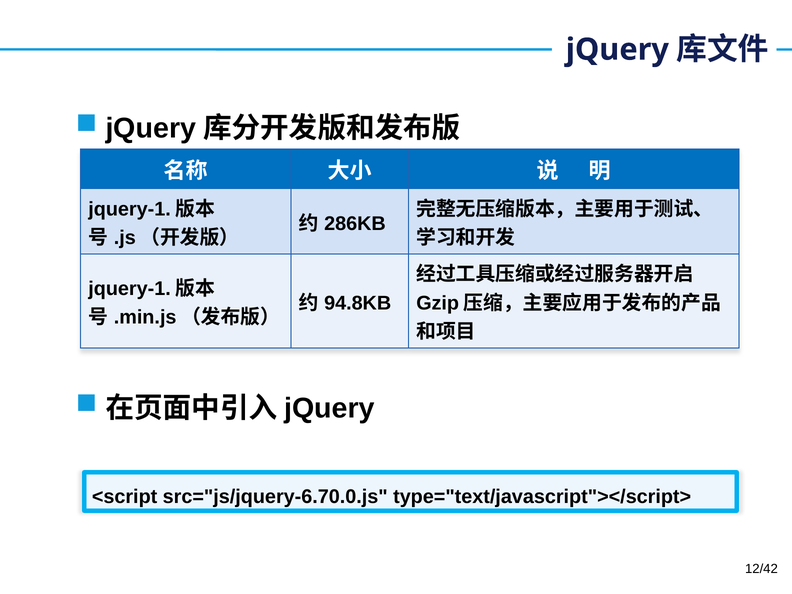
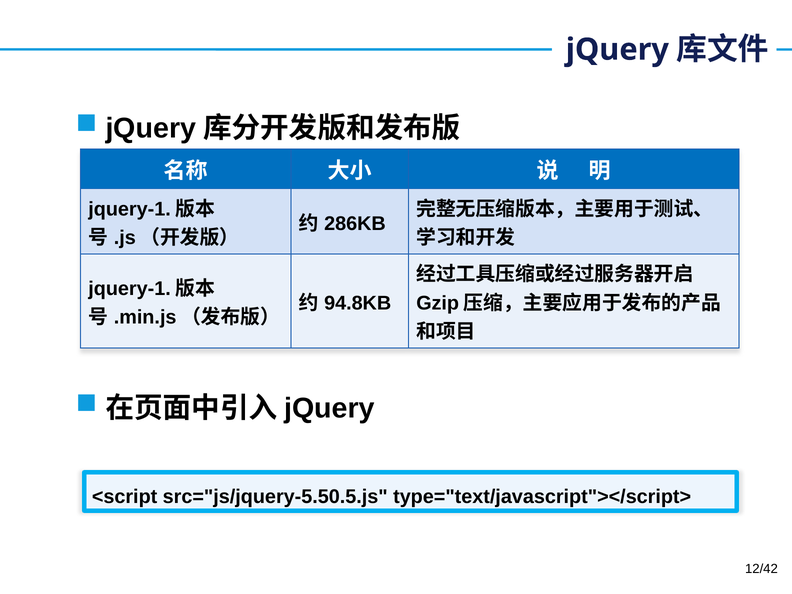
src="js/jquery-6.70.0.js: src="js/jquery-6.70.0.js -> src="js/jquery-5.50.5.js (275, 497)
